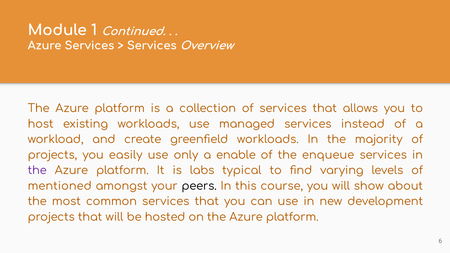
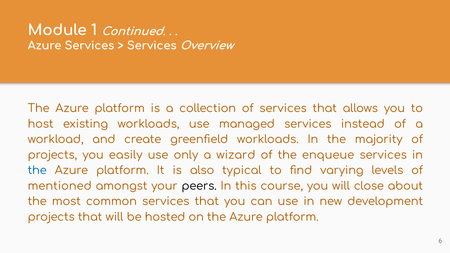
enable: enable -> wizard (236, 155)
the colour: purple -> blue (37, 171)
labs: labs -> also (202, 171)
show: show -> close (369, 186)
